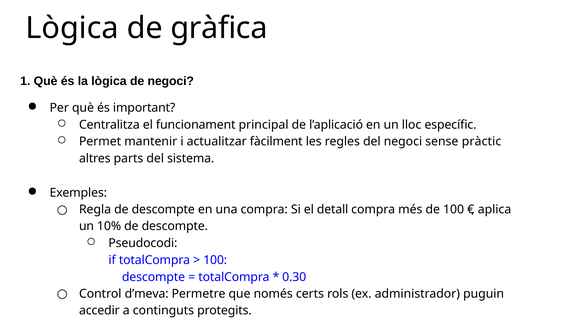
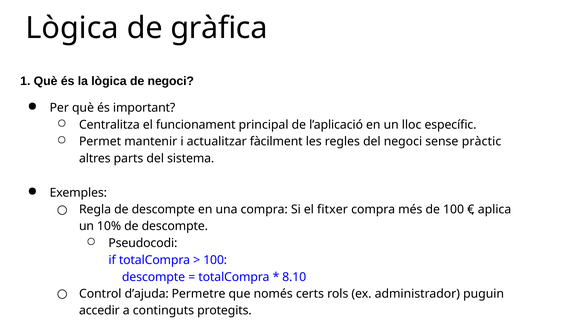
detall: detall -> fitxer (332, 209)
0.30: 0.30 -> 8.10 (294, 277)
d’meva: d’meva -> d’ajuda (147, 294)
